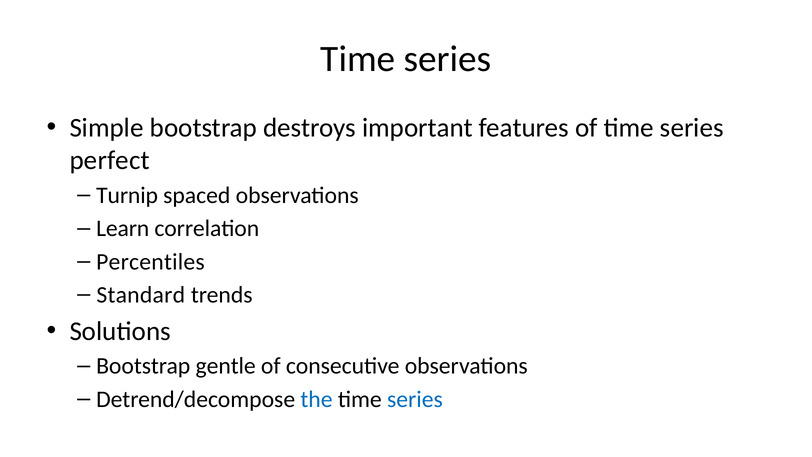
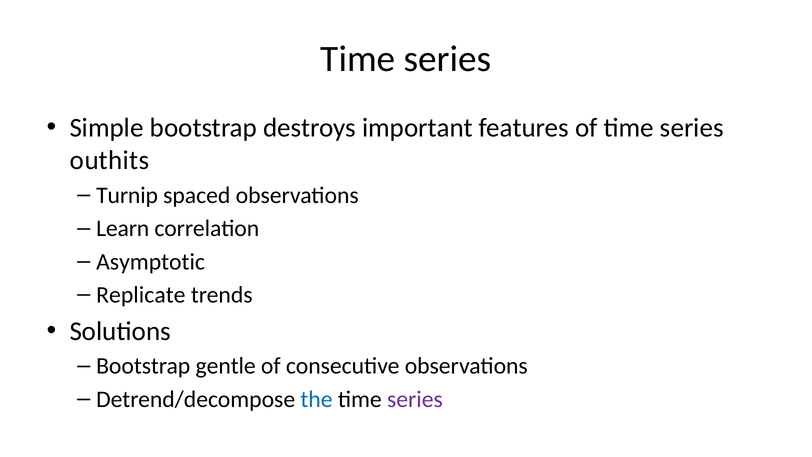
perfect: perfect -> outhits (110, 160)
Percentiles: Percentiles -> Asymptotic (151, 262)
Standard: Standard -> Replicate (141, 295)
series colour: blue -> purple (415, 399)
